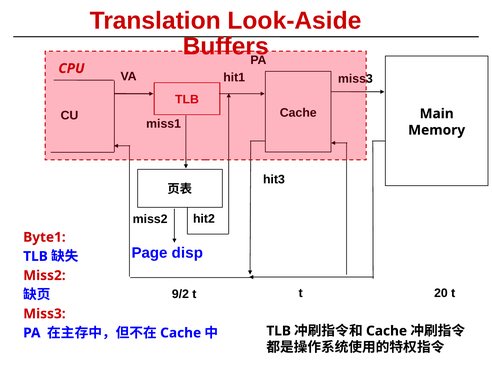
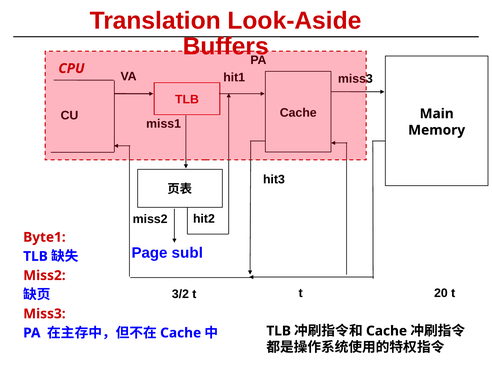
disp: disp -> subl (187, 253)
9/2: 9/2 -> 3/2 (180, 294)
